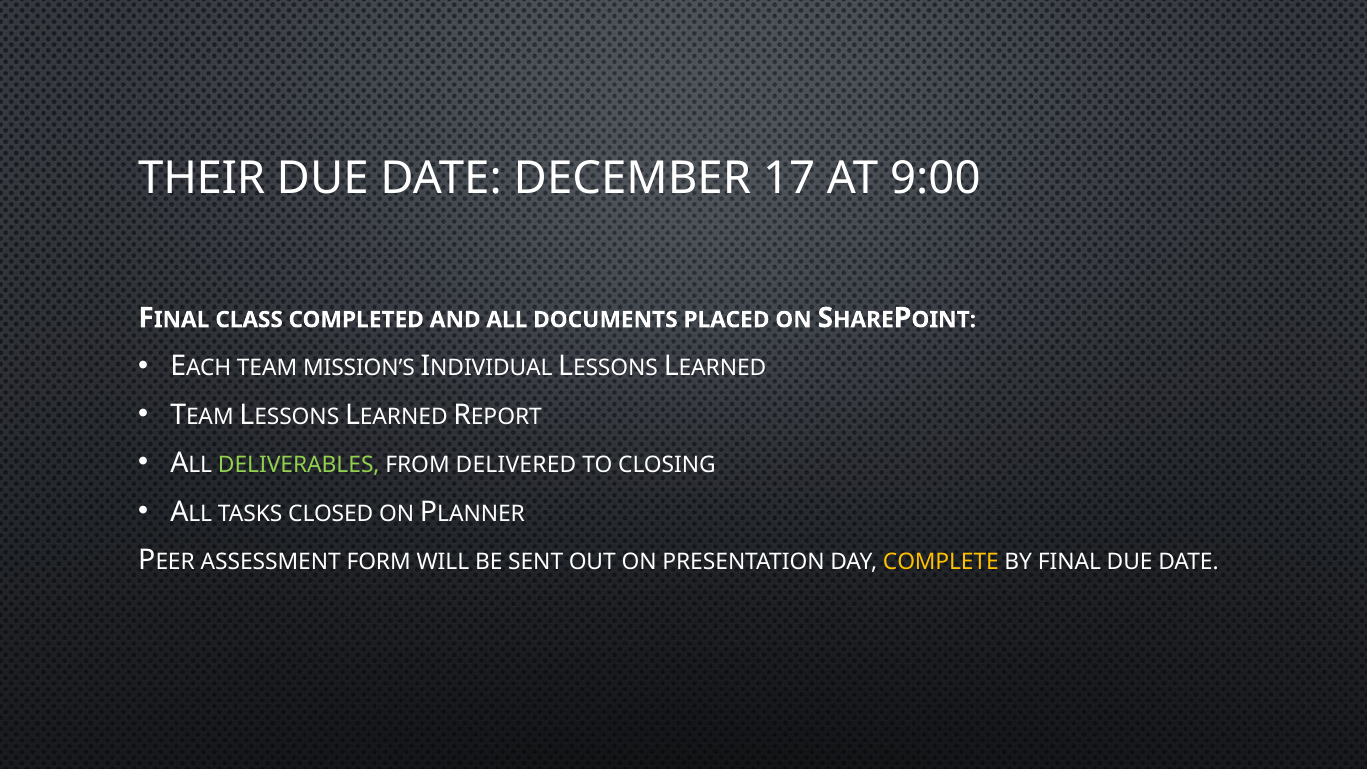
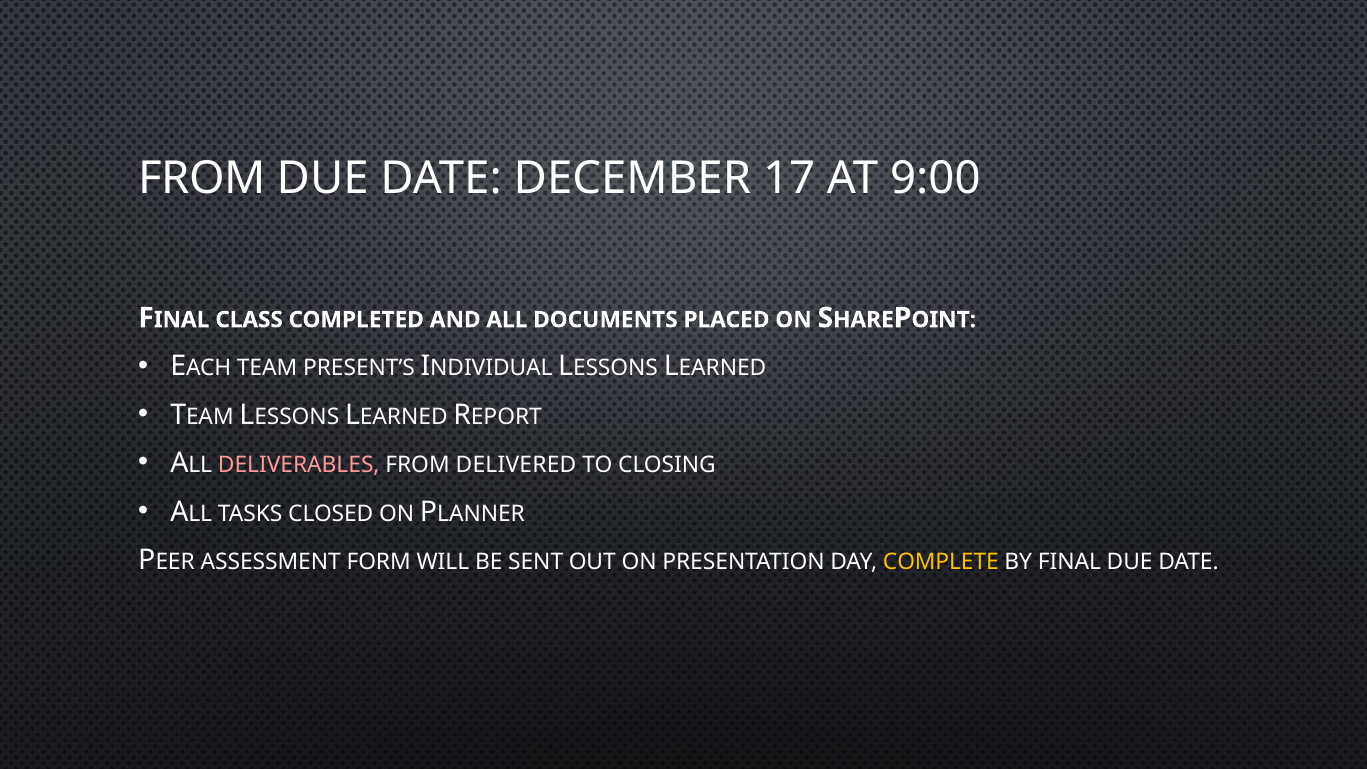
THEIR: THEIR -> FROM (202, 178)
MISSION’S: MISSION’S -> PRESENT’S (359, 368)
DELIVERABLES colour: light green -> pink (299, 465)
